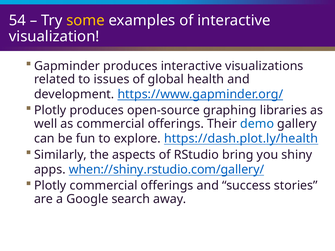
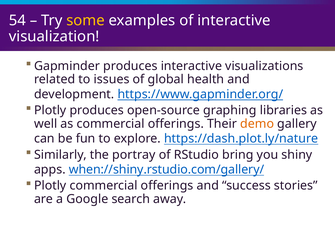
demo colour: blue -> orange (257, 124)
https://dash.plot.ly/health: https://dash.plot.ly/health -> https://dash.plot.ly/nature (241, 139)
aspects: aspects -> portray (134, 155)
